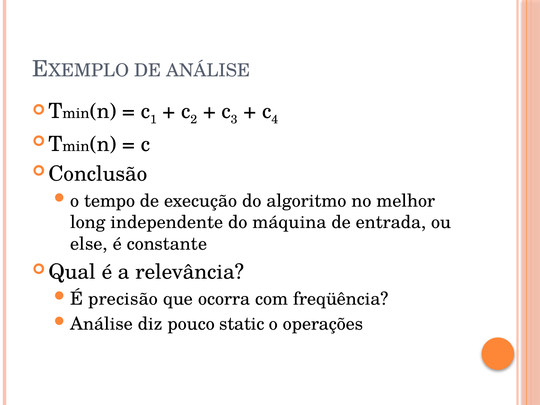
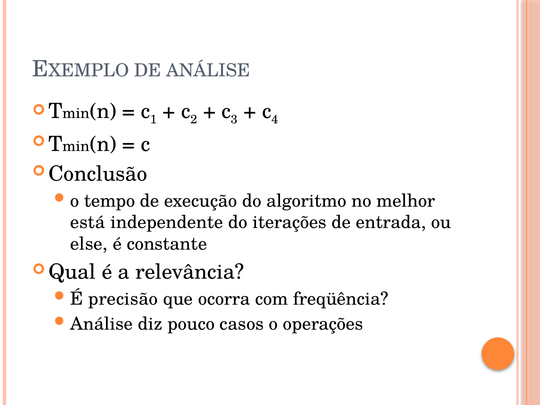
long: long -> está (88, 222)
máquina: máquina -> iterações (289, 222)
static: static -> casos (242, 324)
